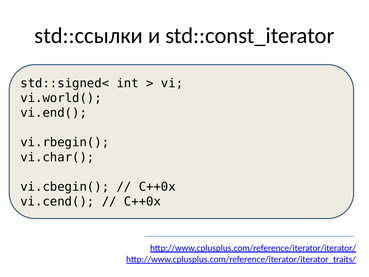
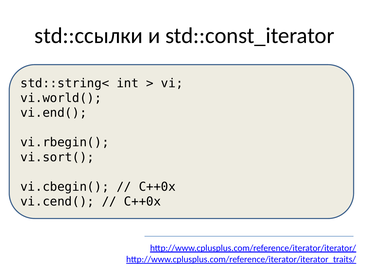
std::signed<: std::signed< -> std::string< (65, 83)
vi.char(: vi.char( -> vi.sort( (57, 157)
